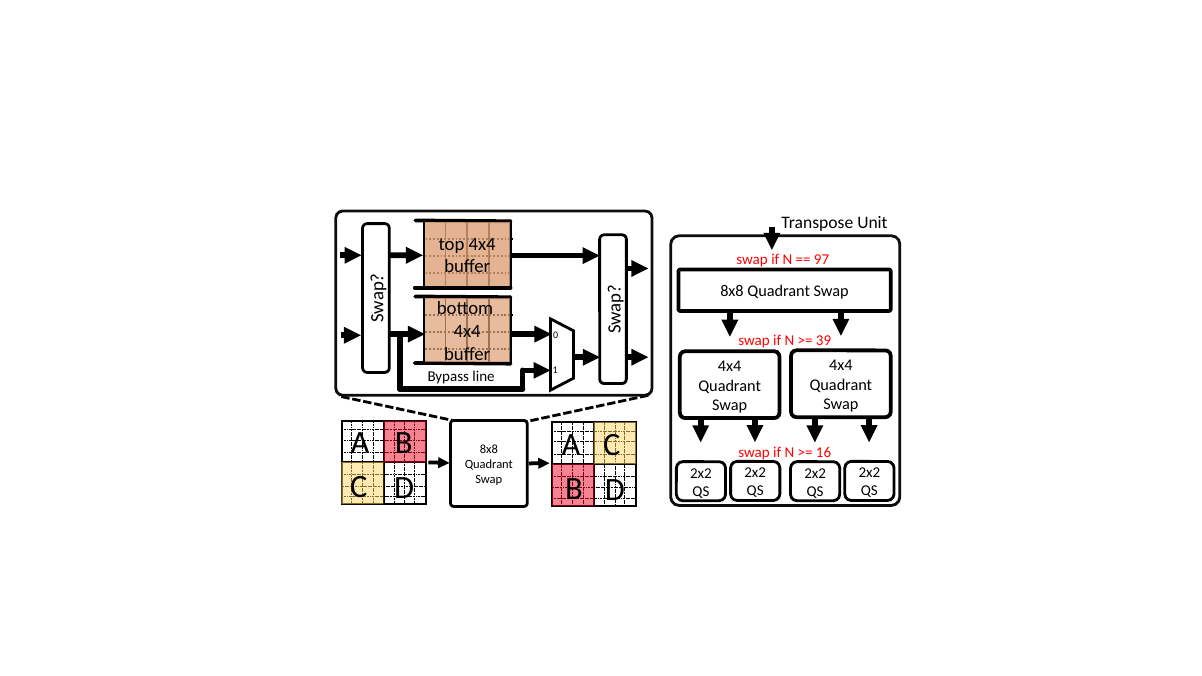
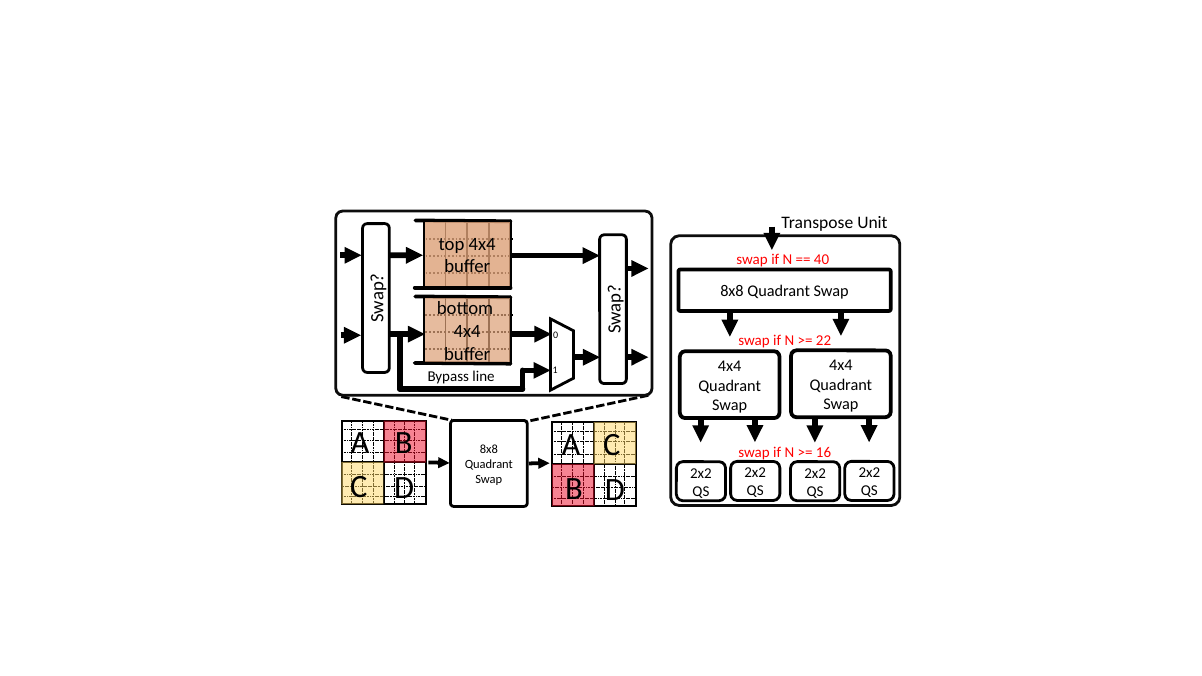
97: 97 -> 40 (822, 259)
39: 39 -> 22 (824, 340)
